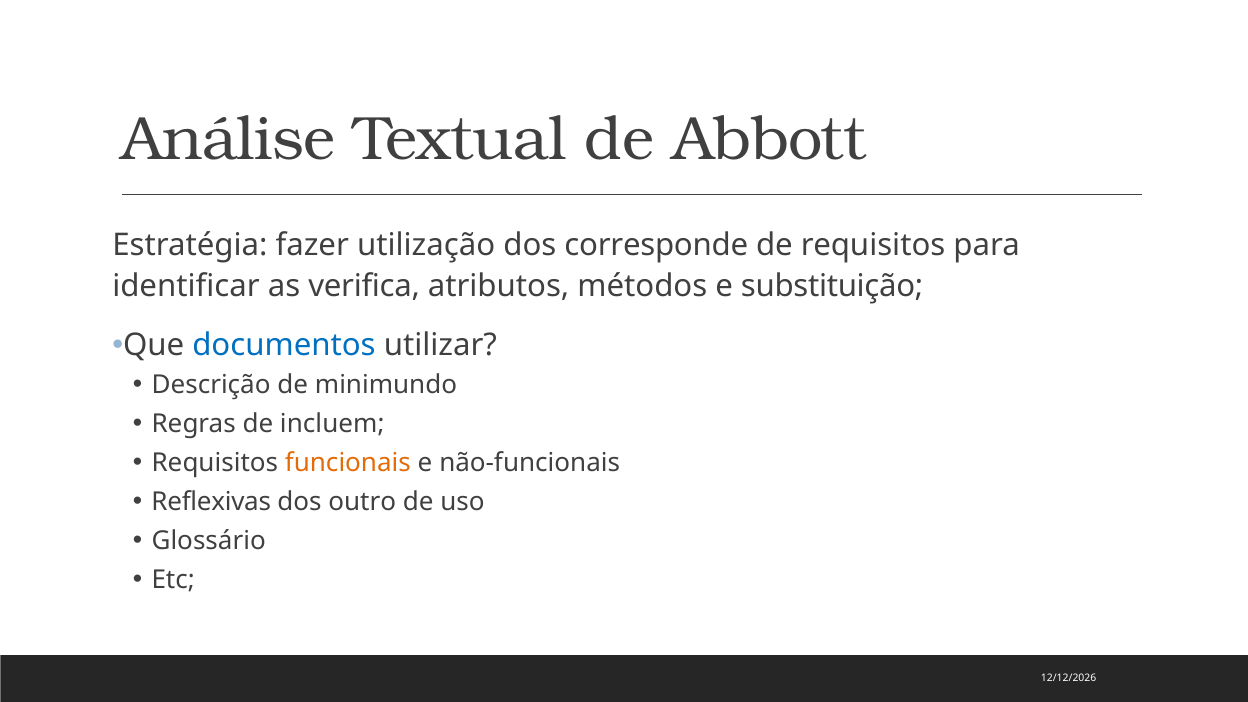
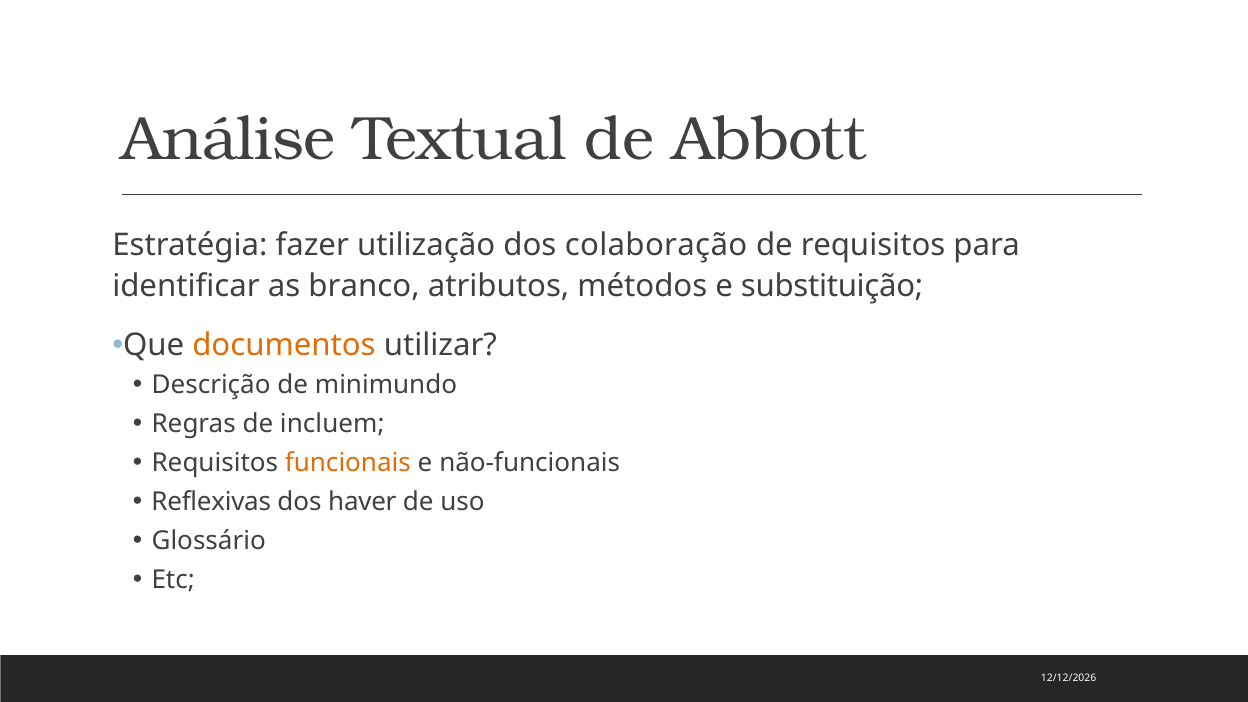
corresponde: corresponde -> colaboração (656, 245)
verifica: verifica -> branco (364, 286)
documentos colour: blue -> orange (284, 346)
outro: outro -> haver (362, 502)
